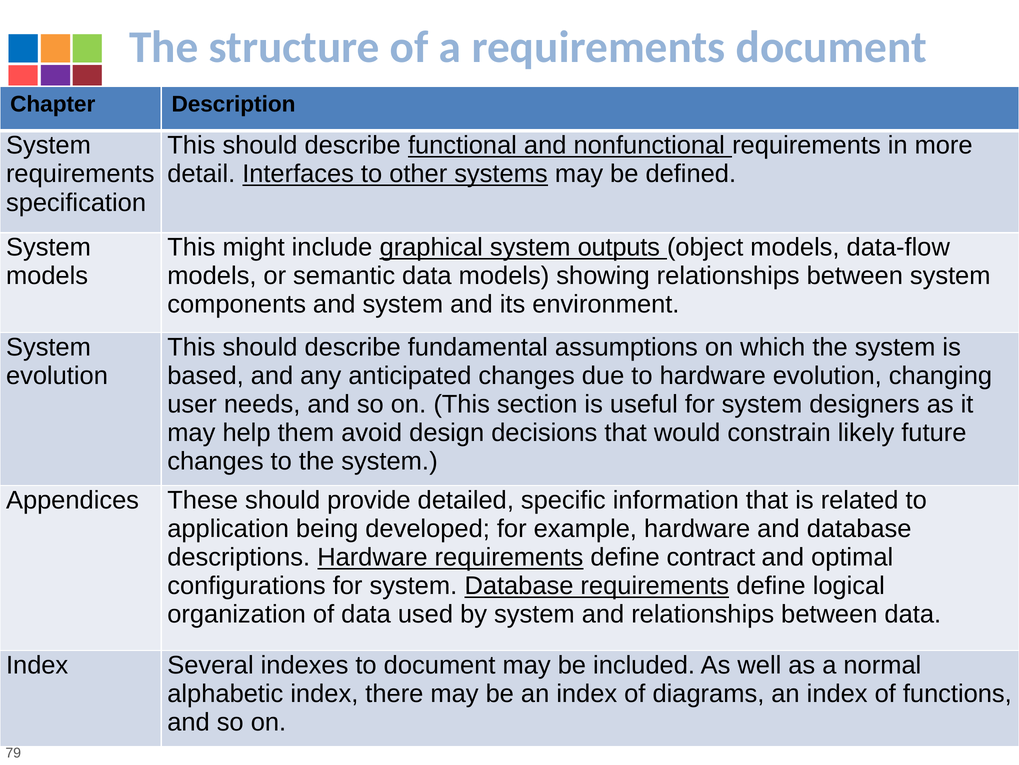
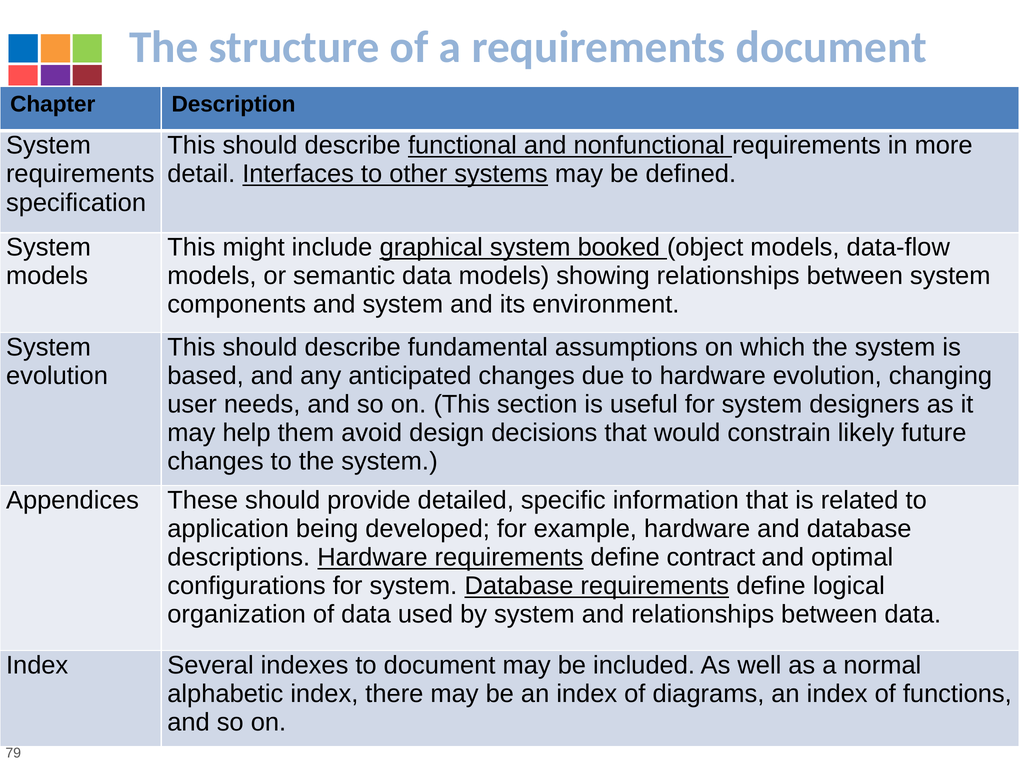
outputs: outputs -> booked (619, 247)
